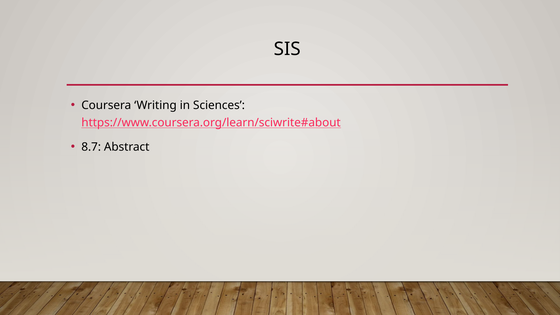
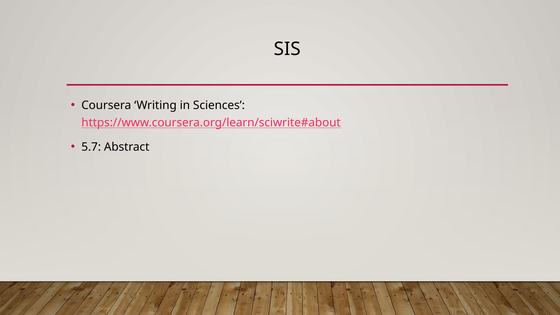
8.7: 8.7 -> 5.7 (91, 147)
